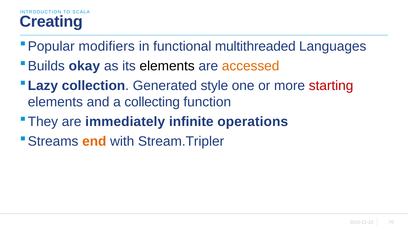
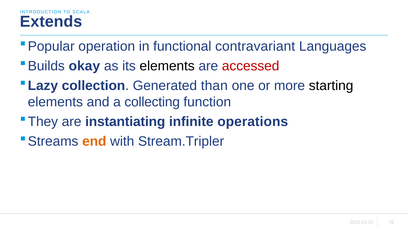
Creating: Creating -> Extends (51, 22)
modifiers: modifiers -> operation (107, 46)
multithreaded: multithreaded -> contravariant (255, 46)
accessed colour: orange -> red (251, 66)
style: style -> than (214, 86)
starting colour: red -> black (331, 86)
immediately: immediately -> instantiating (125, 122)
